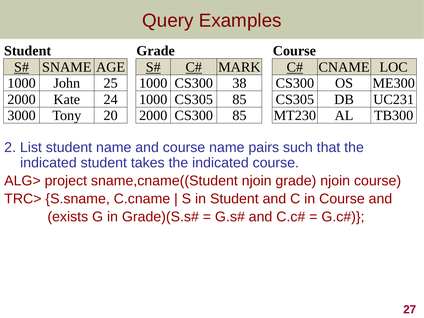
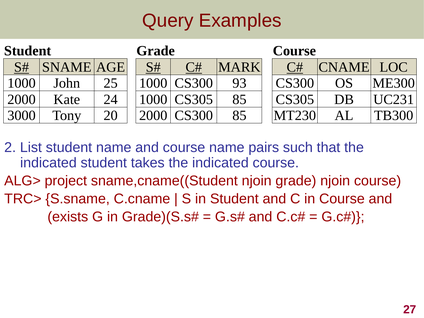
38: 38 -> 93 (239, 83)
